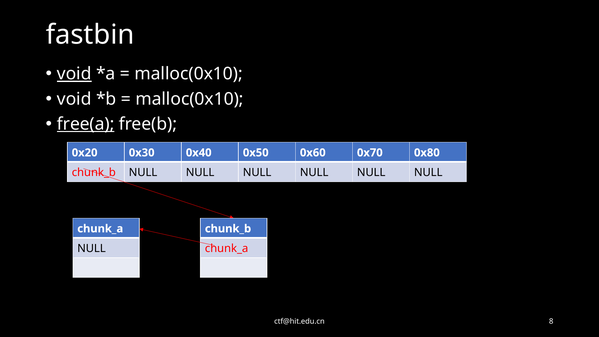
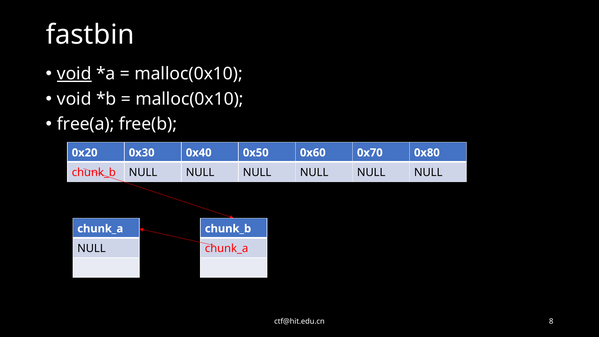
free(a underline: present -> none (86, 124)
